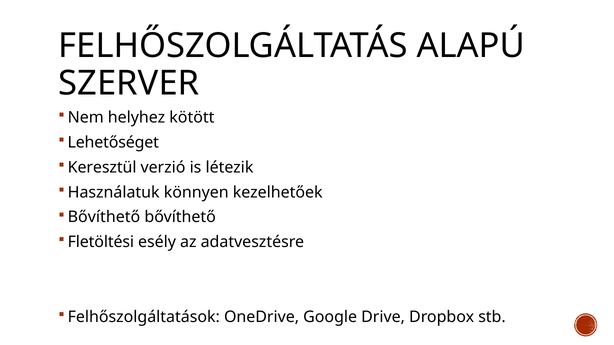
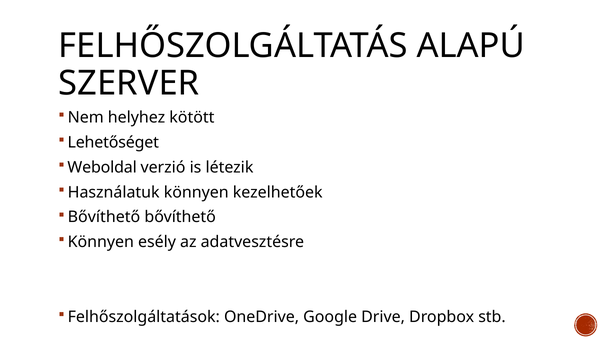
Keresztül: Keresztül -> Weboldal (102, 168)
Fletöltési: Fletöltési -> Könnyen (101, 242)
